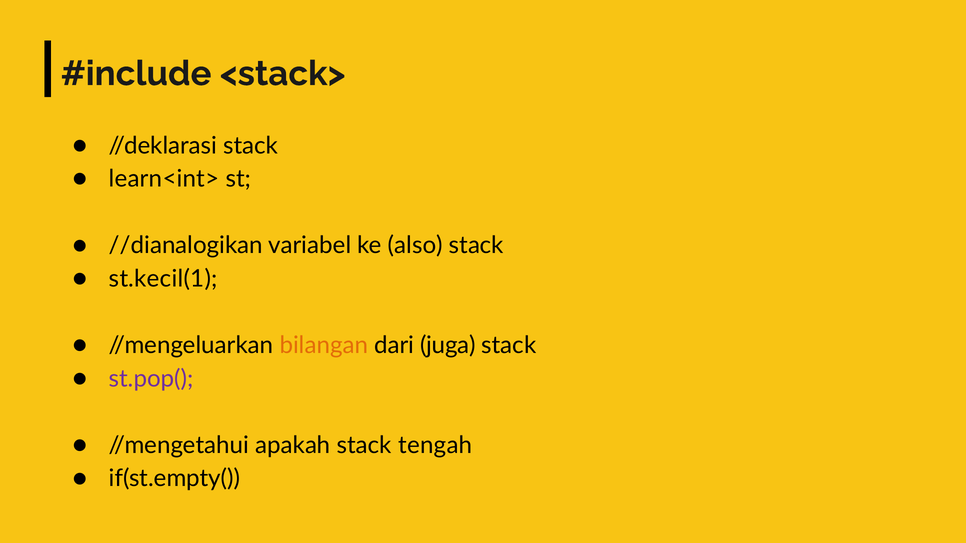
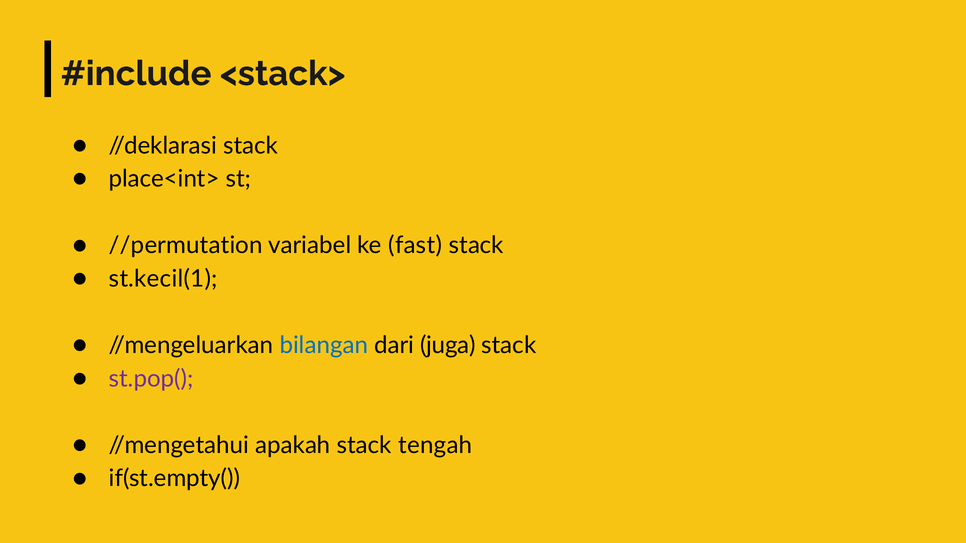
learn<int>: learn<int> -> place<int> (164, 179)
//dianalogikan: //dianalogikan -> //permutation (186, 246)
also: also -> fast (415, 246)
bilangan colour: orange -> blue (324, 346)
